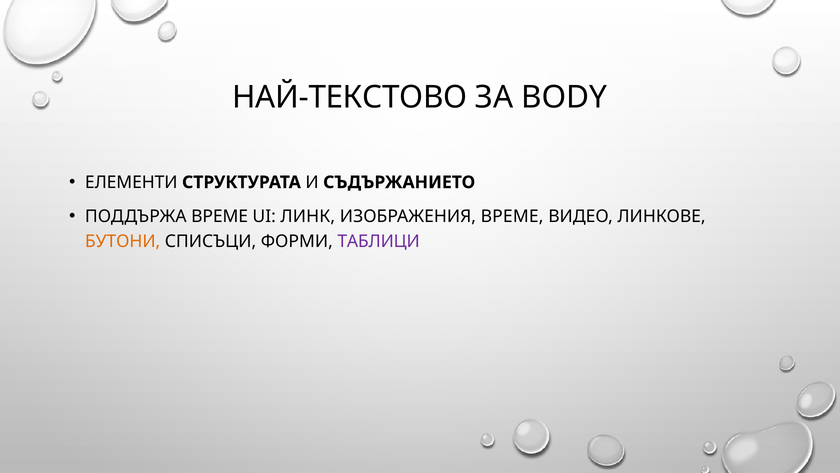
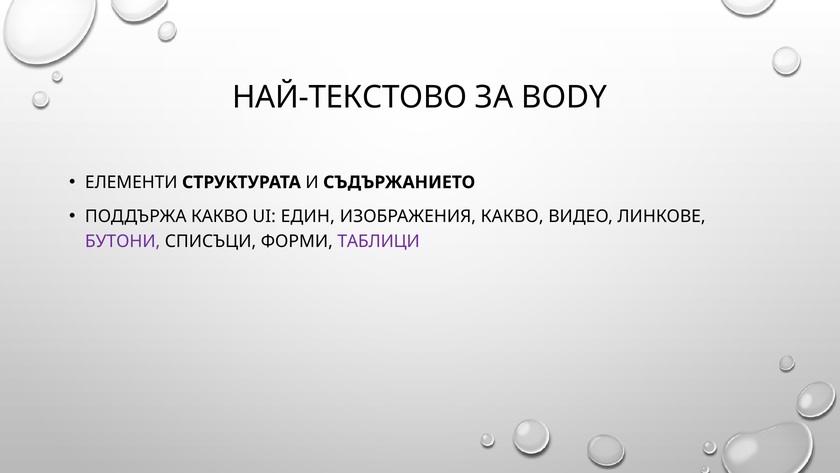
ПОДДЪРЖА ВРЕМЕ: ВРЕМЕ -> КАКВО (220, 216)
ЛИНК: ЛИНК -> ЕДИН (308, 216)
ИЗОБРАЖЕНИЯ ВРЕМЕ: ВРЕМЕ -> КАКВО (512, 216)
БУТОНИ colour: orange -> purple (123, 241)
